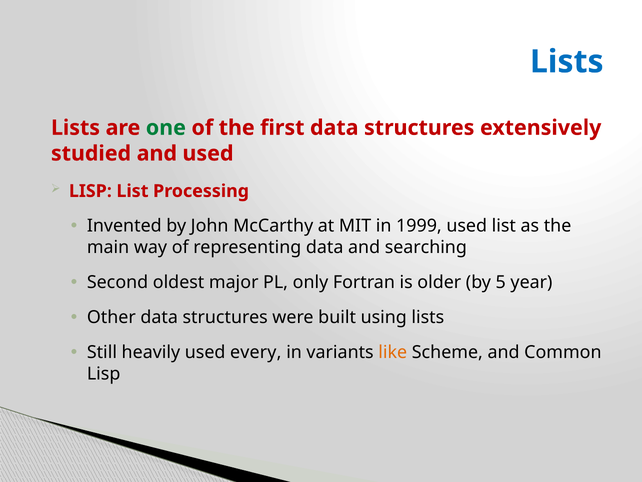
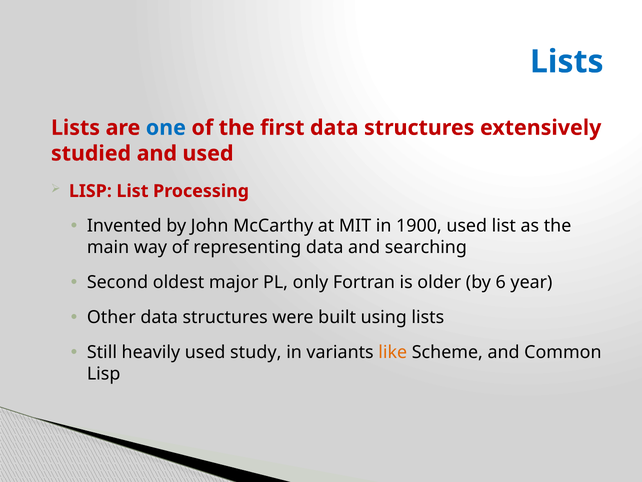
one colour: green -> blue (166, 128)
1999: 1999 -> 1900 (419, 226)
5: 5 -> 6 (501, 282)
every: every -> study (256, 352)
